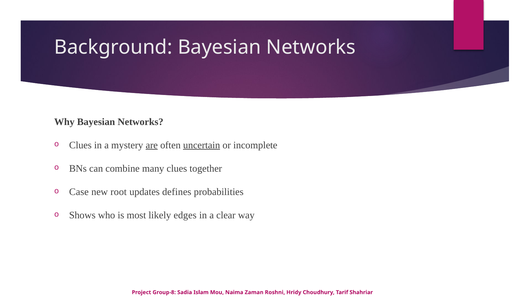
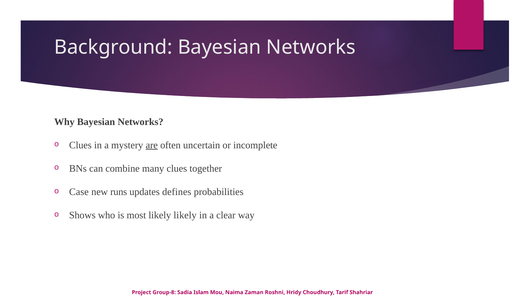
uncertain underline: present -> none (202, 145)
root: root -> runs (119, 192)
likely edges: edges -> likely (185, 215)
